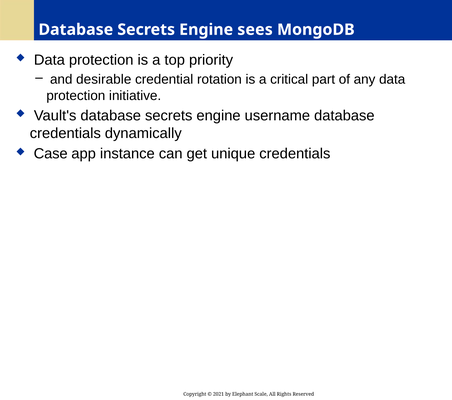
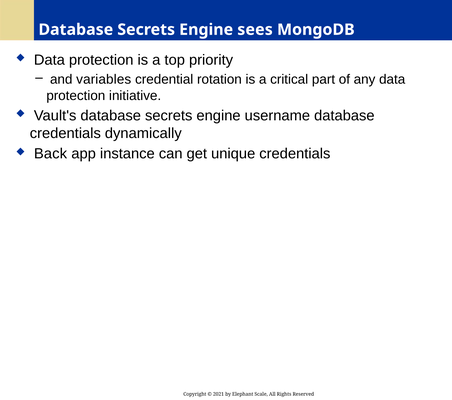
desirable: desirable -> variables (104, 80)
Case: Case -> Back (51, 154)
